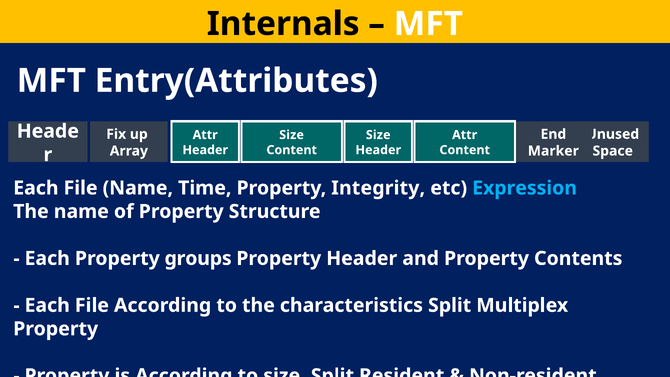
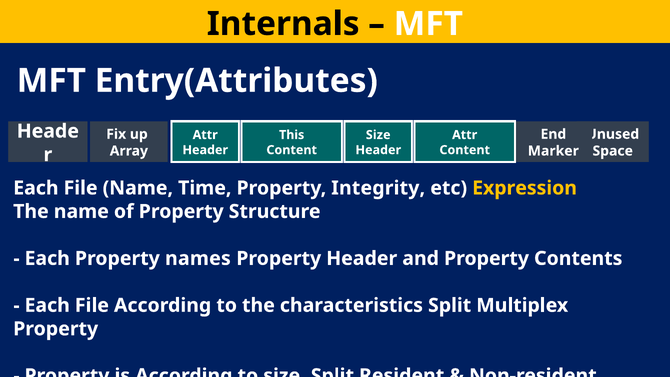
Size: Size -> This (292, 135)
Expression colour: light blue -> yellow (525, 188)
groups: groups -> names (198, 258)
